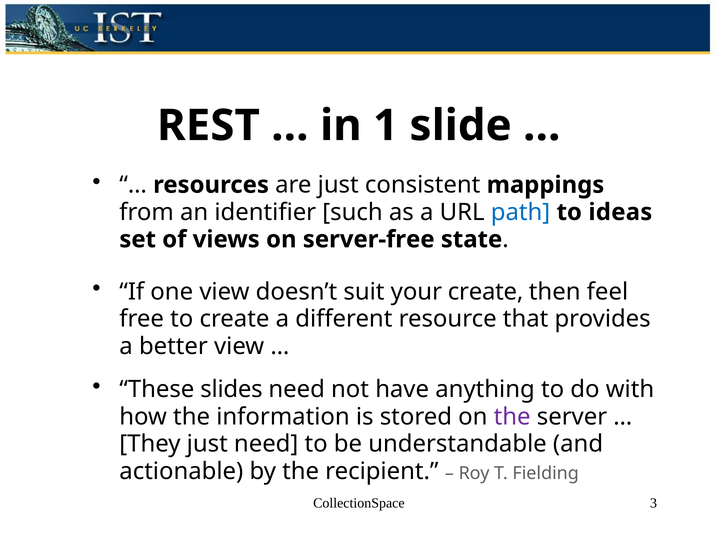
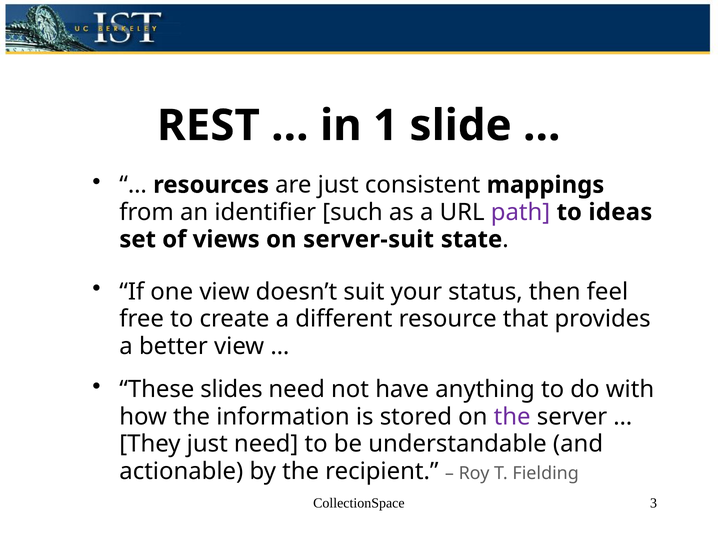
path colour: blue -> purple (521, 212)
server-free: server-free -> server-suit (369, 240)
your create: create -> status (485, 292)
